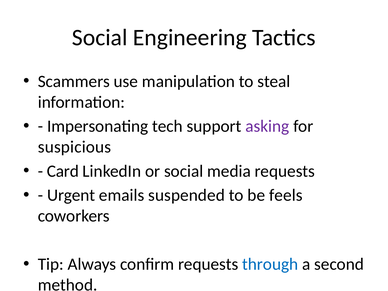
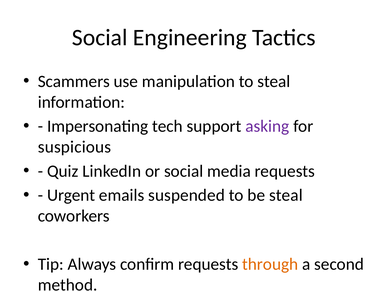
Card: Card -> Quiz (63, 171)
be feels: feels -> steal (286, 195)
through colour: blue -> orange (270, 264)
